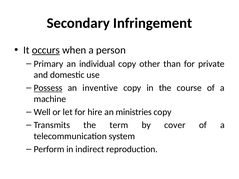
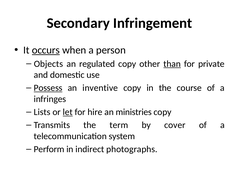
Primary: Primary -> Objects (48, 64)
individual: individual -> regulated (97, 64)
than underline: none -> present (172, 64)
machine: machine -> infringes (50, 99)
Well: Well -> Lists (42, 112)
let underline: none -> present (68, 112)
reproduction: reproduction -> photographs (132, 149)
